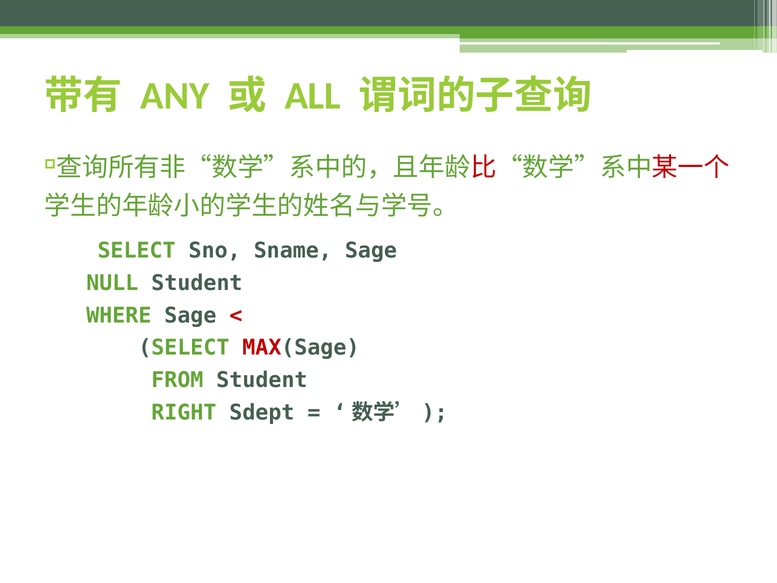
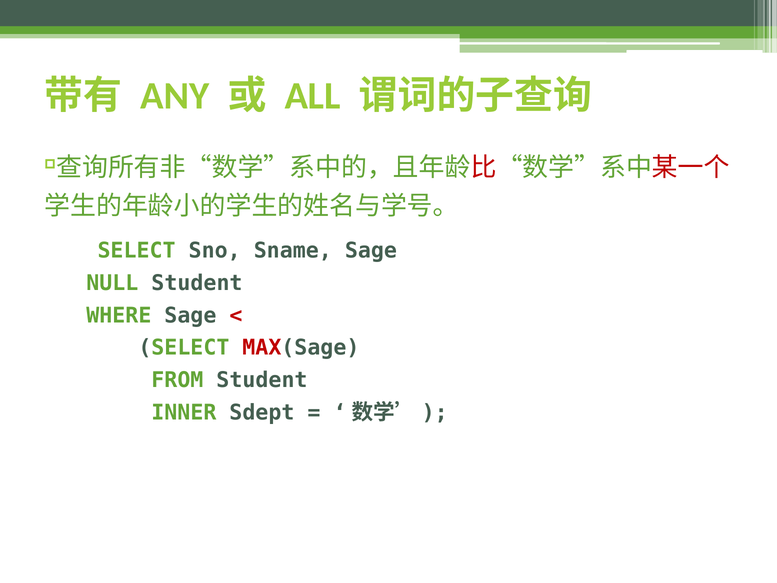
RIGHT: RIGHT -> INNER (184, 412)
